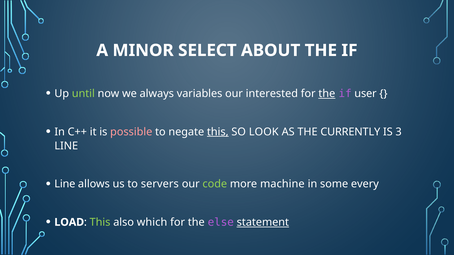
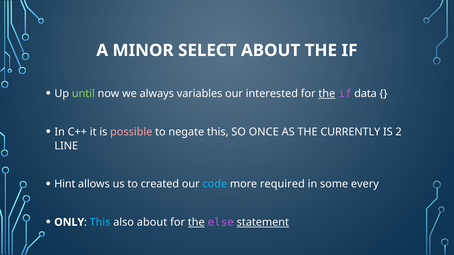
user: user -> data (366, 94)
this underline: present -> none (218, 132)
LOOK: LOOK -> ONCE (264, 132)
3: 3 -> 2 (399, 132)
Line: Line -> Hint (65, 184)
servers: servers -> created (160, 184)
code colour: light green -> light blue (215, 184)
machine: machine -> required (282, 184)
LOAD: LOAD -> ONLY (69, 223)
This colour: light green -> light blue (100, 223)
also which: which -> about (152, 223)
the underline: none -> present (196, 223)
